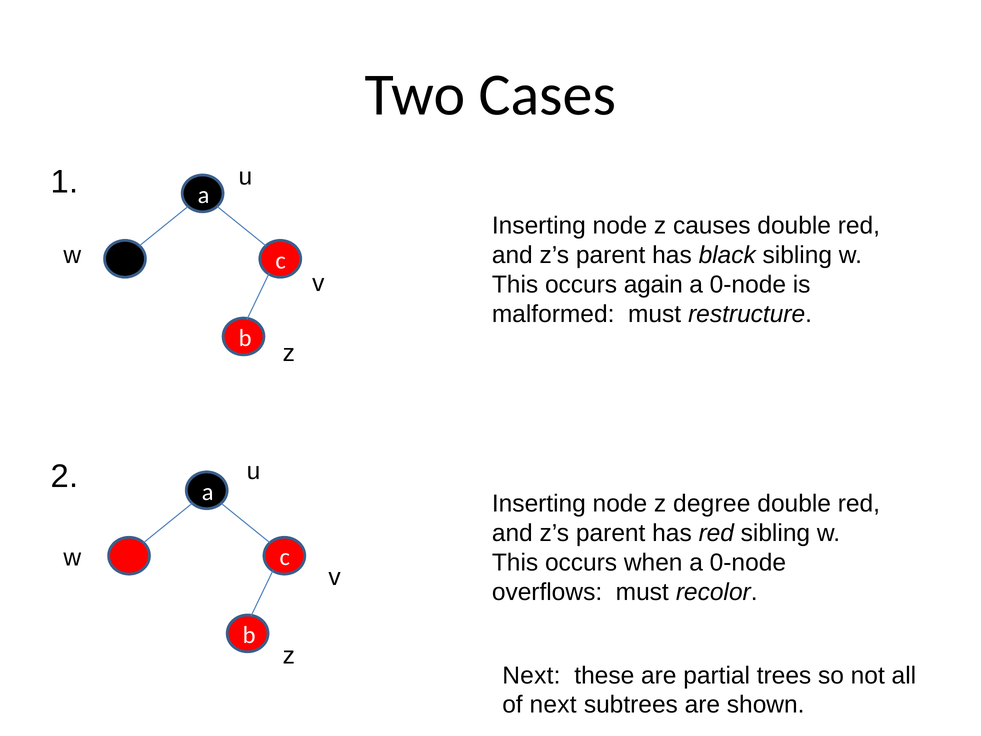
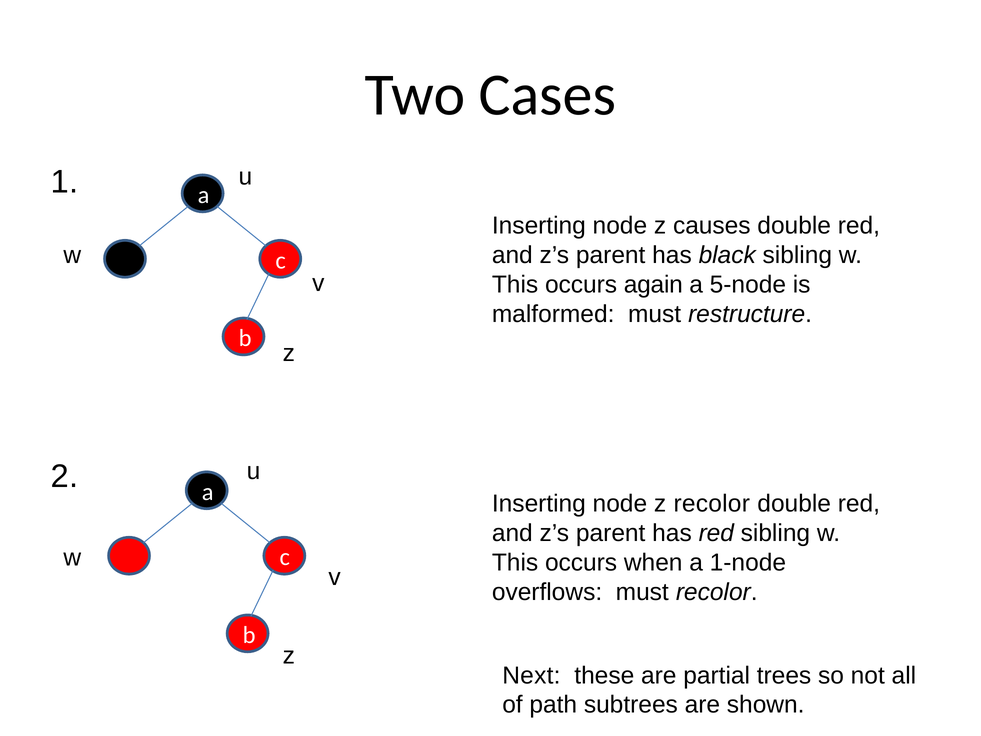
0-node: 0-node -> 5-node (748, 284)
z degree: degree -> recolor (712, 504)
when a 0-node: 0-node -> 1-node (748, 562)
of next: next -> path (553, 705)
